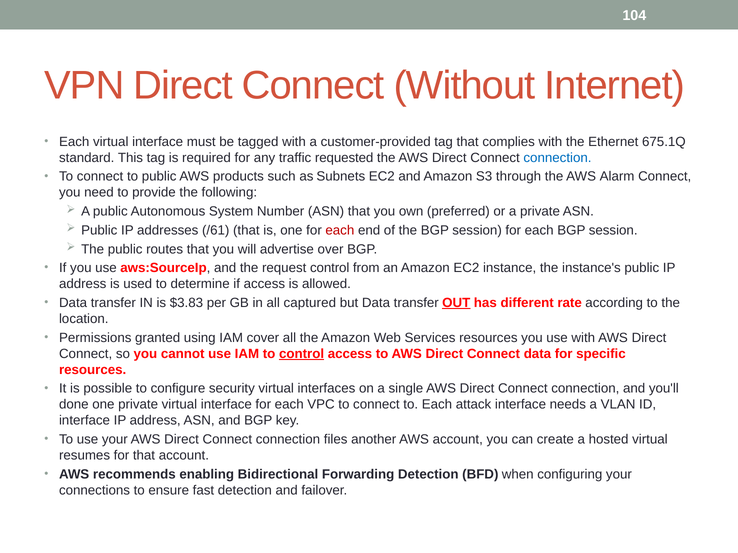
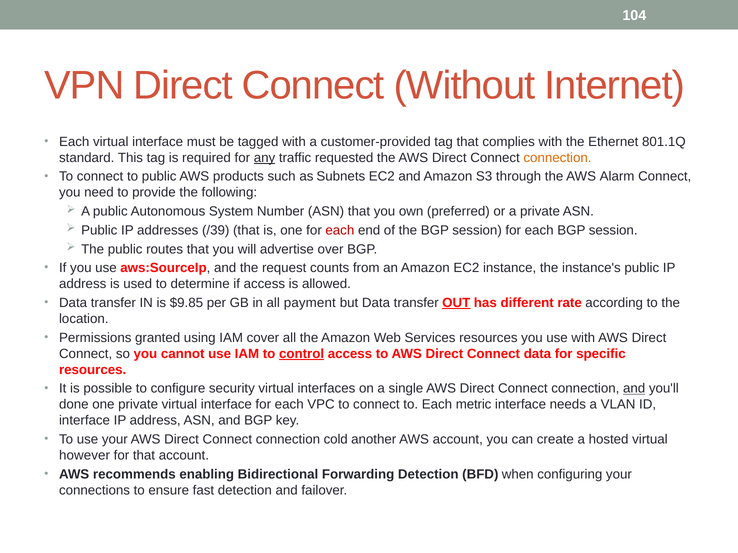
675.1Q: 675.1Q -> 801.1Q (664, 142)
any underline: none -> present (264, 158)
connection colour: blue -> orange (558, 158)
/61: /61 -> /39 (216, 230)
request control: control -> counts (330, 268)
$3.83: $3.83 -> $9.85 (186, 303)
captured: captured -> payment (310, 303)
and underline: none -> present (634, 389)
attack: attack -> metric (474, 405)
files: files -> cold (336, 440)
resumes: resumes -> however (84, 456)
